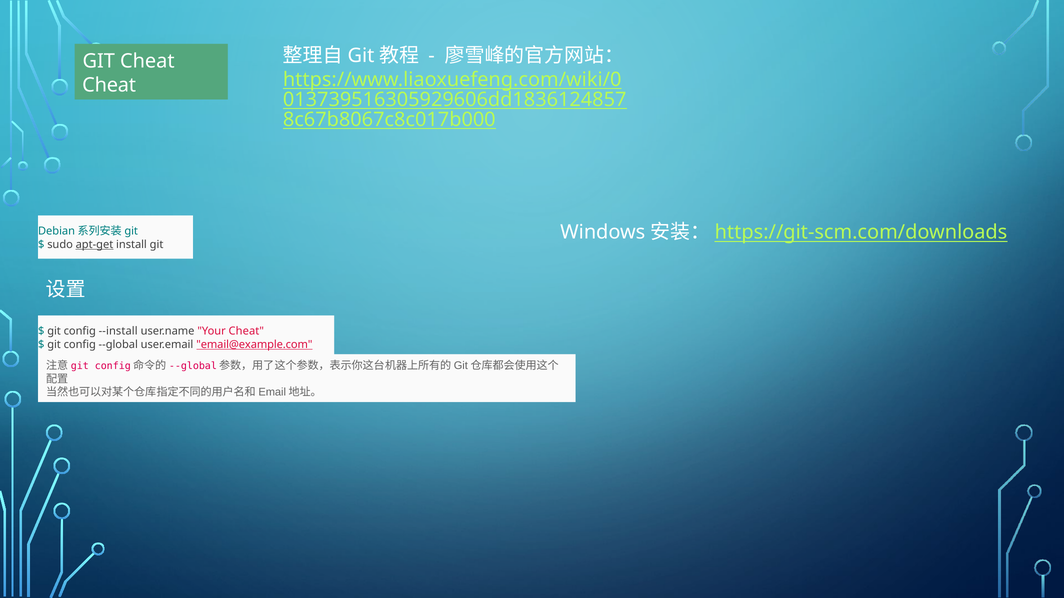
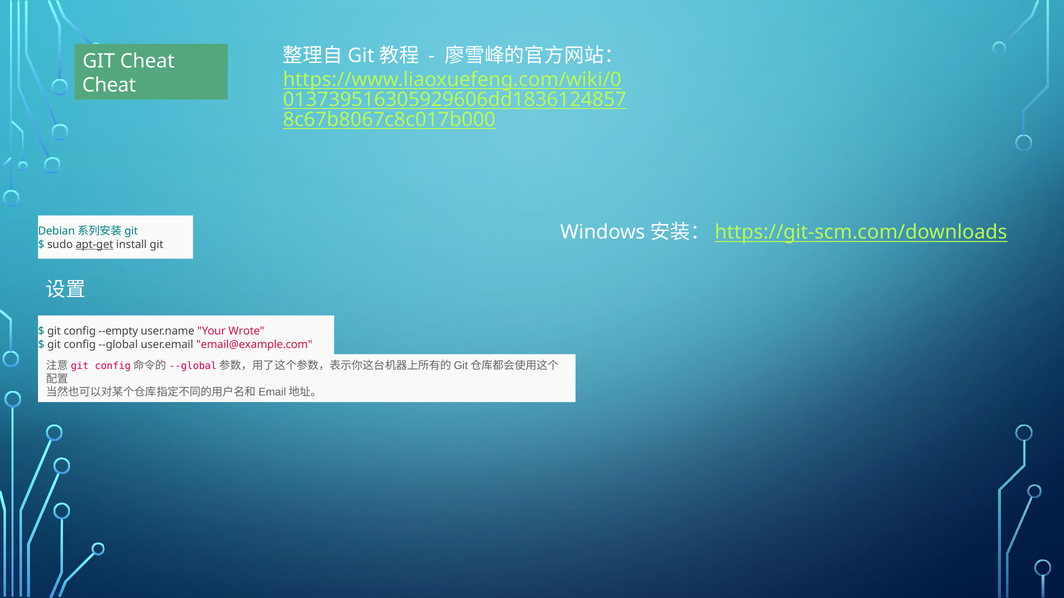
--install: --install -> --empty (118, 331)
Your Cheat: Cheat -> Wrote (246, 331)
email@example.com underline: present -> none (254, 345)
